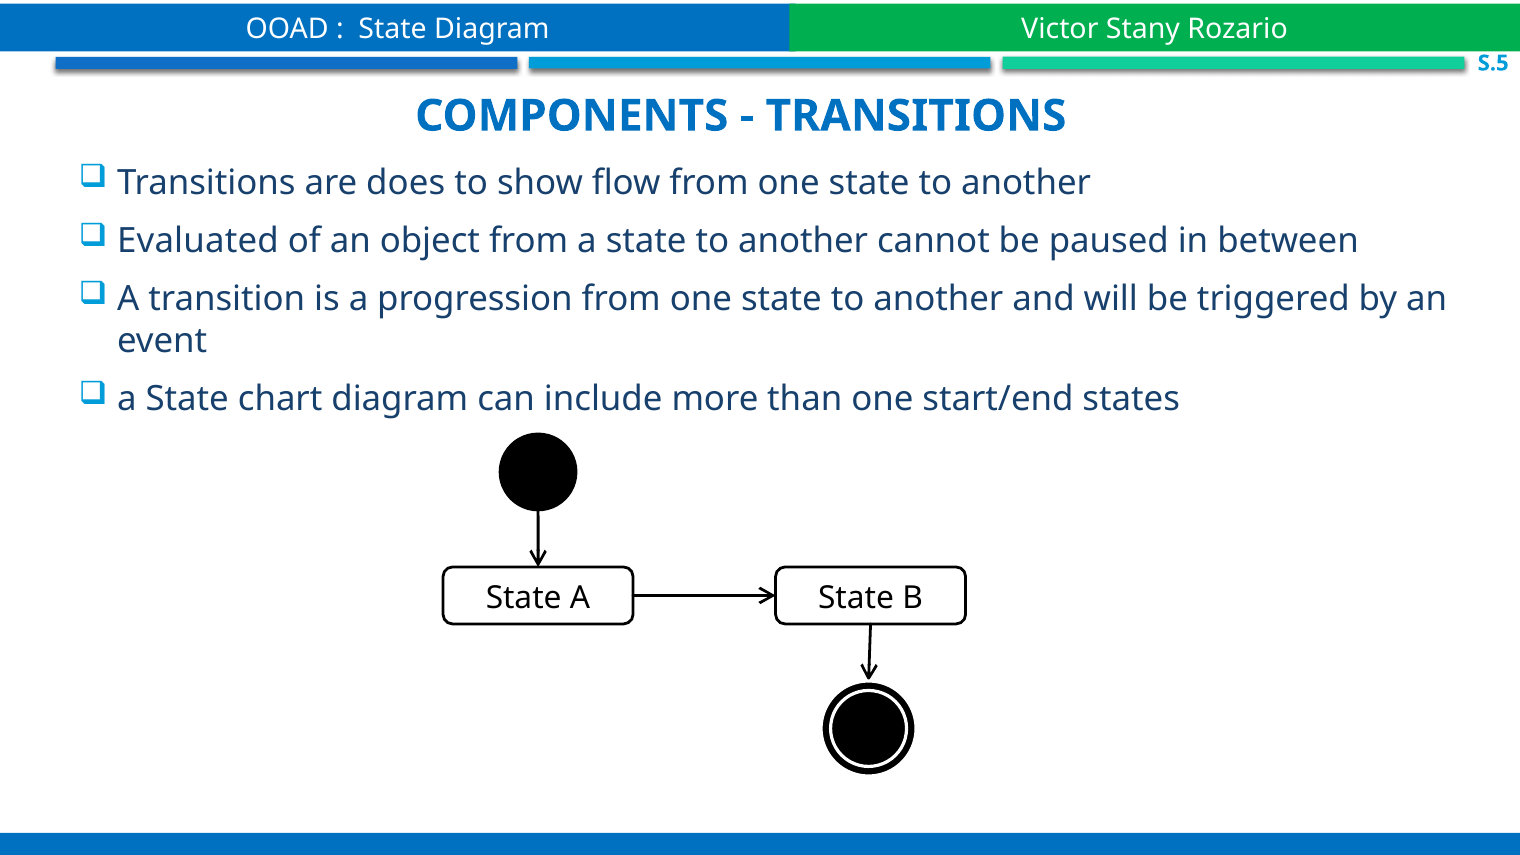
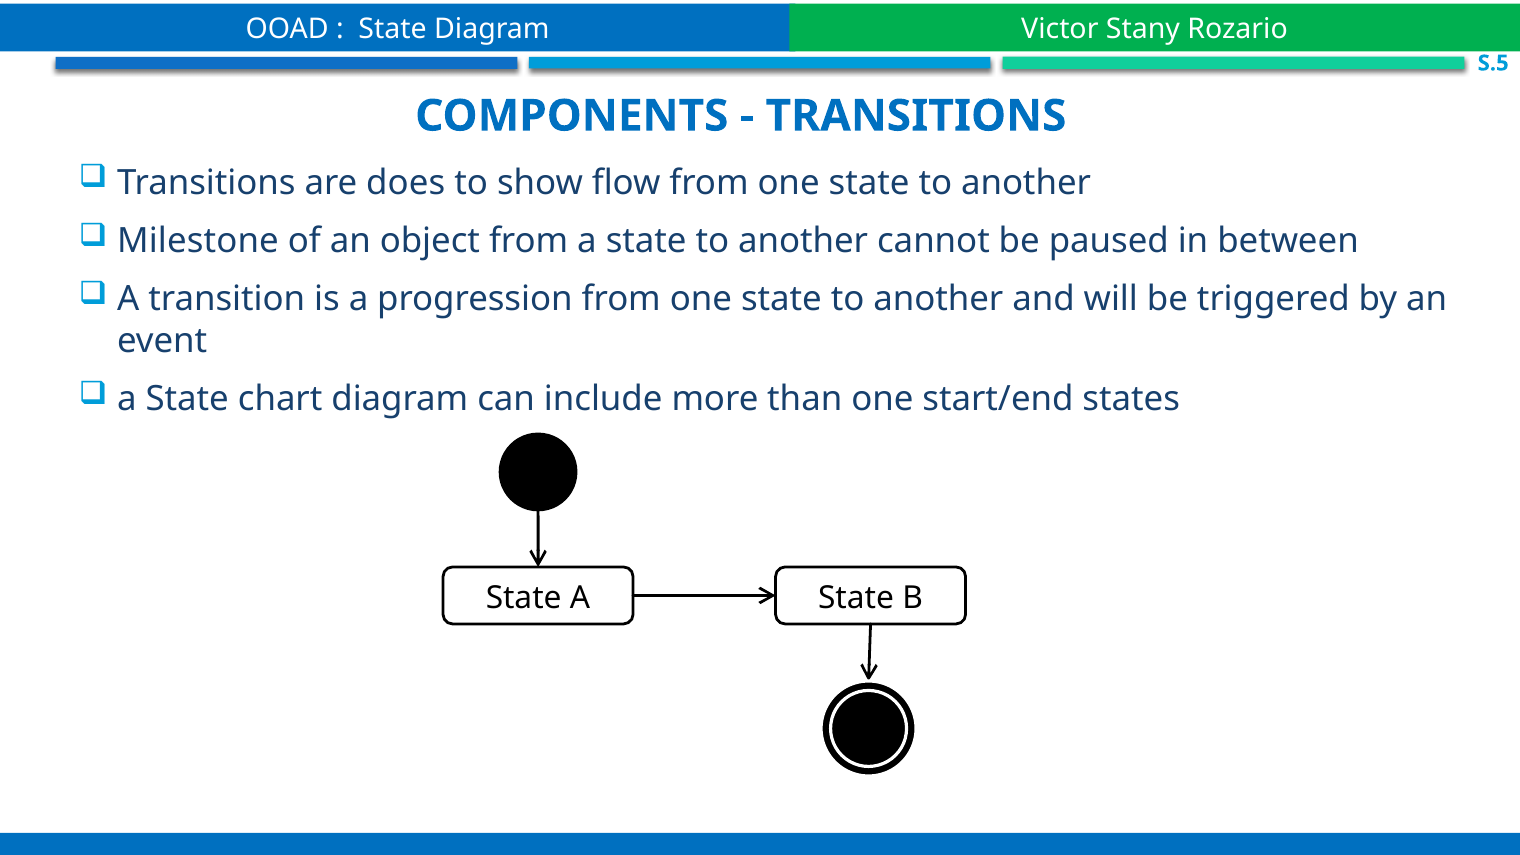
Evaluated: Evaluated -> Milestone (198, 241)
